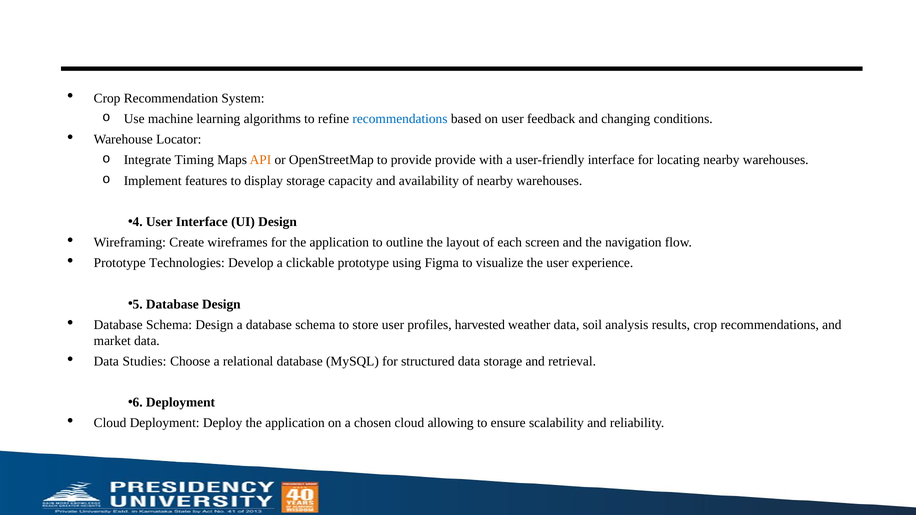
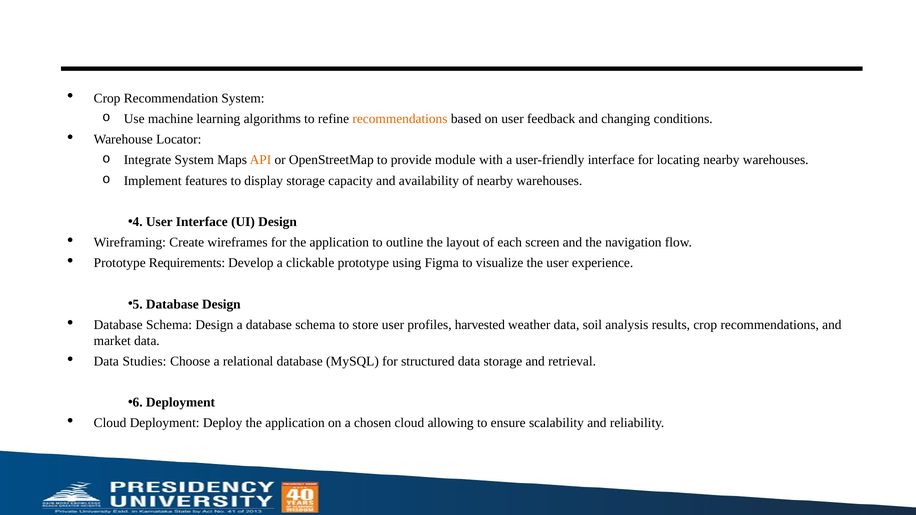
recommendations colour: blue -> orange (400, 119)
Integrate Timing: Timing -> System (194, 160)
provide provide: provide -> module (455, 160)
Technologies: Technologies -> Requirements (187, 263)
